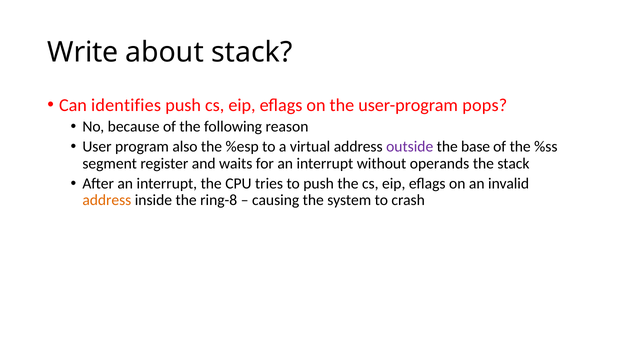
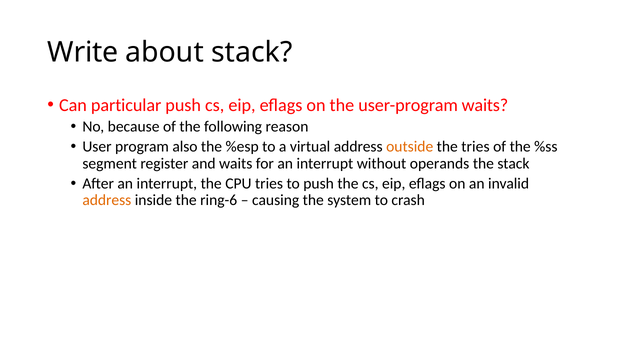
identifies: identifies -> particular (126, 105)
user-program pops: pops -> waits (485, 105)
outside colour: purple -> orange (410, 147)
the base: base -> tries (475, 147)
ring-8: ring-8 -> ring-6 (219, 200)
